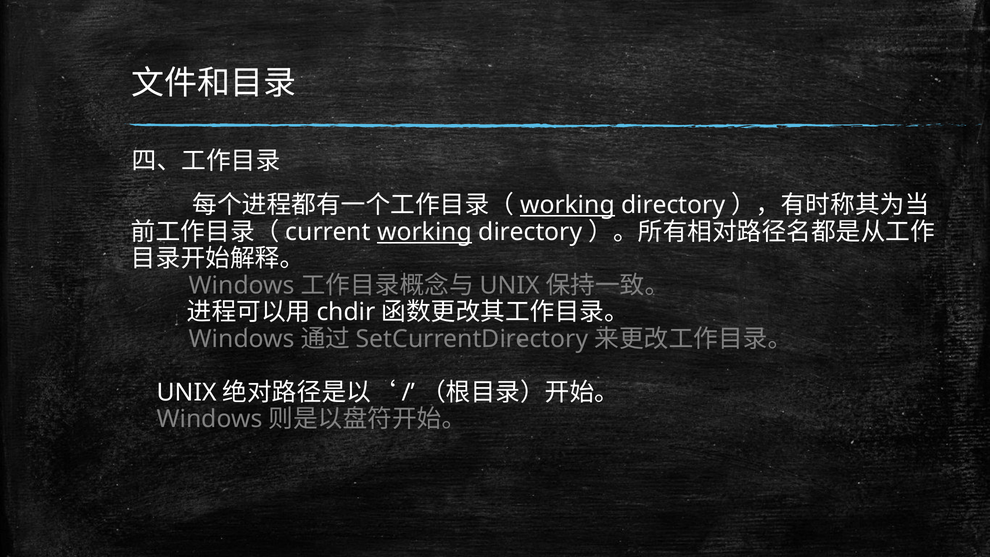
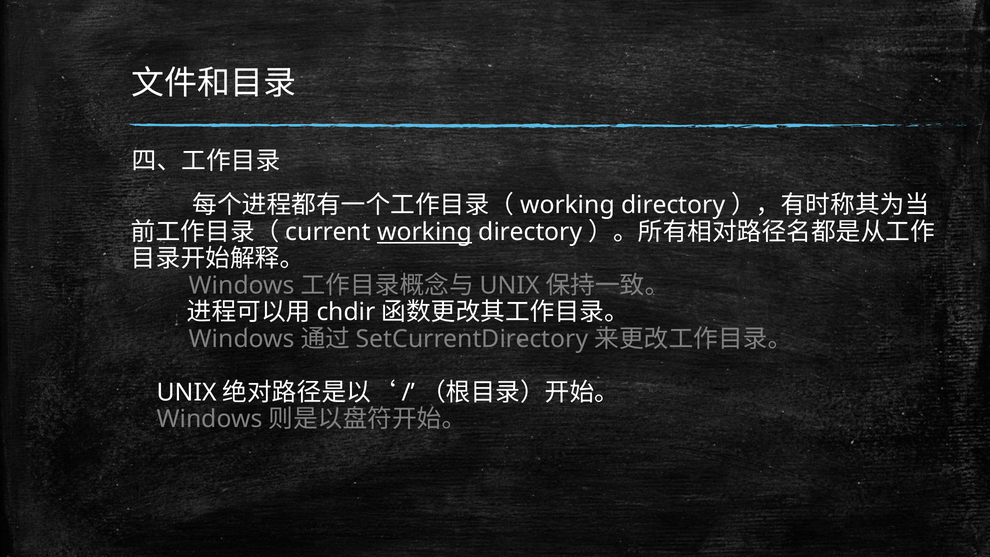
working underline: present -> none (568, 205)
